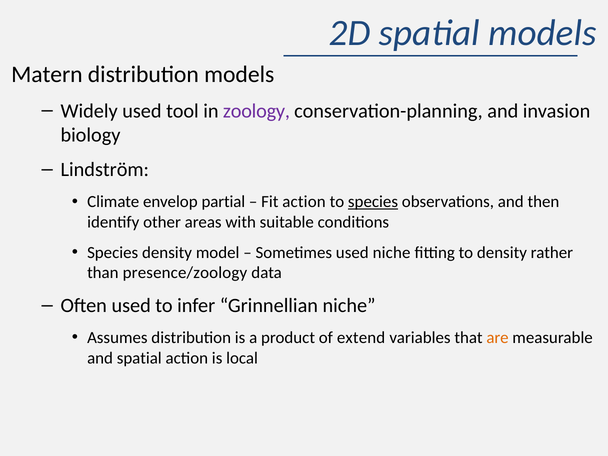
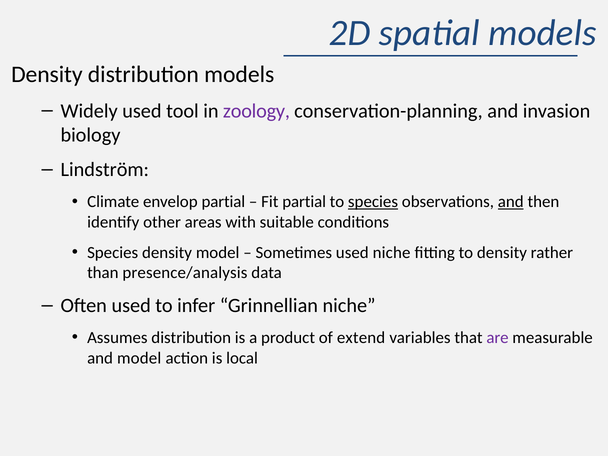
Matern: Matern -> Density (47, 75)
Fit action: action -> partial (304, 202)
and underline: none -> present (511, 202)
presence/zoology: presence/zoology -> presence/analysis (185, 273)
are colour: orange -> purple (498, 338)
and spatial: spatial -> model (139, 358)
